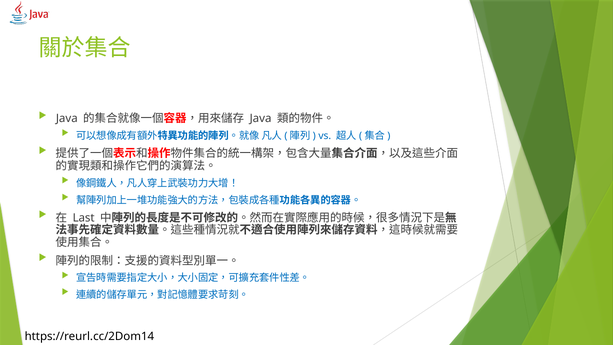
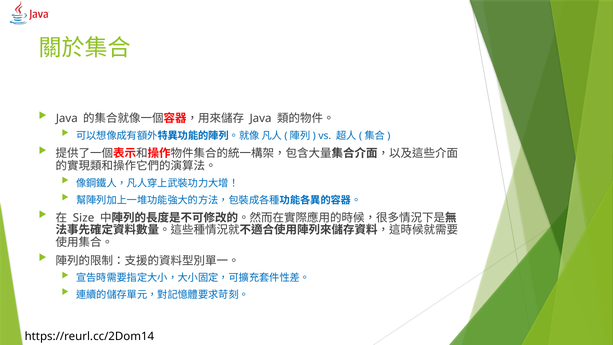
Last: Last -> Size (84, 218)
